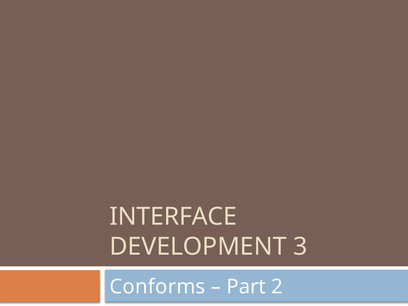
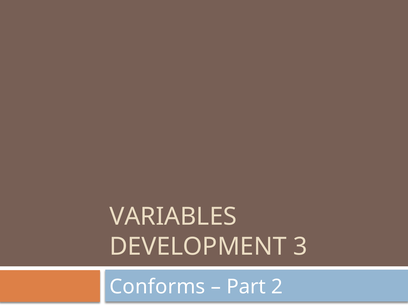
INTERFACE: INTERFACE -> VARIABLES (173, 217)
